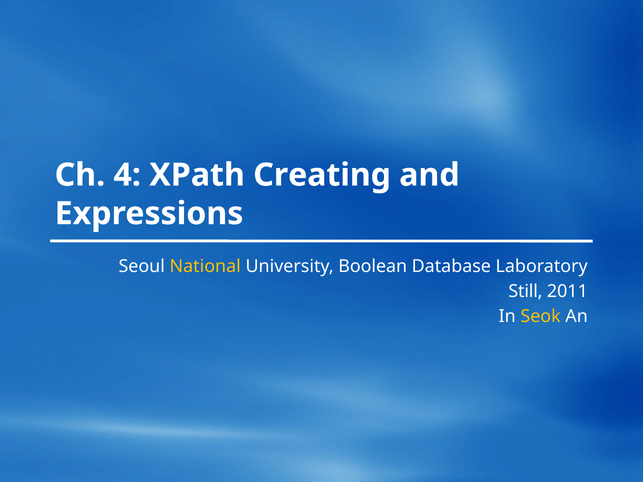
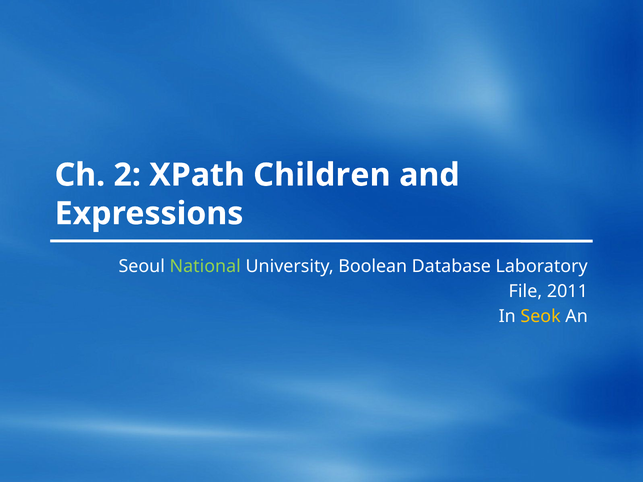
4: 4 -> 2 (127, 175)
Creating: Creating -> Children (322, 175)
National colour: yellow -> light green (205, 266)
Still: Still -> File (525, 291)
